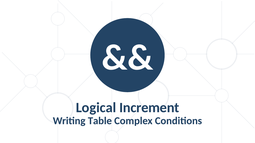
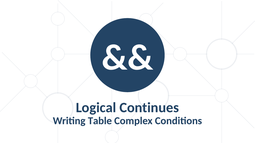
Increment: Increment -> Continues (149, 108)
